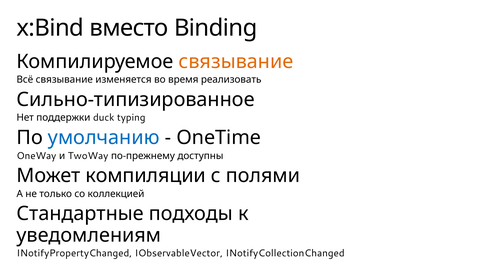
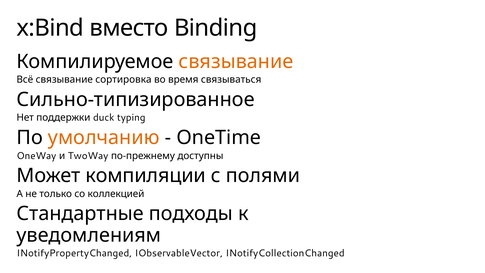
изменяется: изменяется -> сортировка (123, 80)
реализовать: реализовать -> связываться (231, 80)
умолчанию colour: blue -> orange (104, 138)
